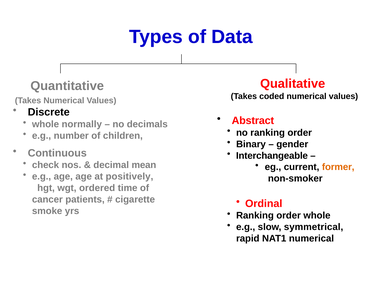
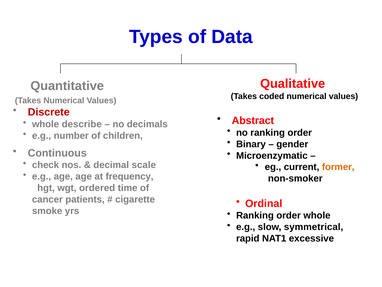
Discrete colour: black -> red (49, 112)
normally: normally -> describe (82, 124)
Interchangeable: Interchangeable -> Microenzymatic (272, 155)
mean: mean -> scale (144, 165)
positively: positively -> frequency (130, 176)
NAT1 numerical: numerical -> excessive (311, 238)
